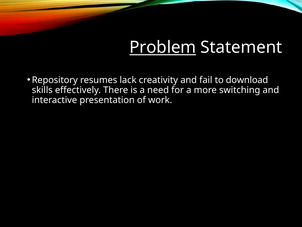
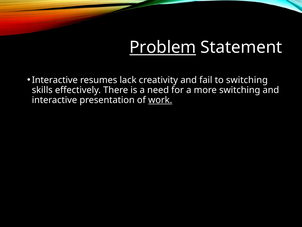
Repository: Repository -> Interactive (55, 80)
to download: download -> switching (247, 80)
work underline: none -> present (160, 100)
